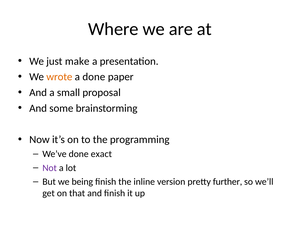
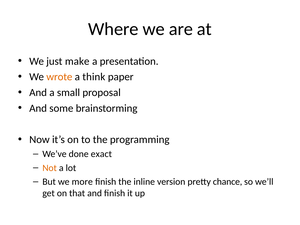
a done: done -> think (94, 77)
Not colour: purple -> orange (50, 168)
being: being -> more (82, 182)
further: further -> chance (228, 182)
